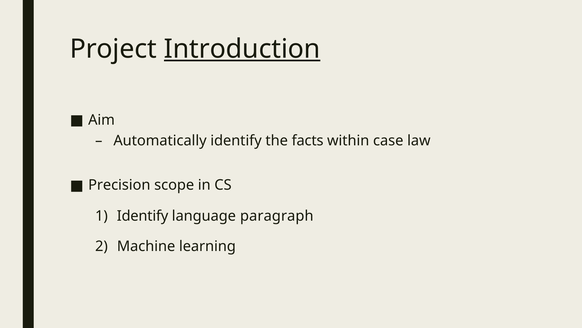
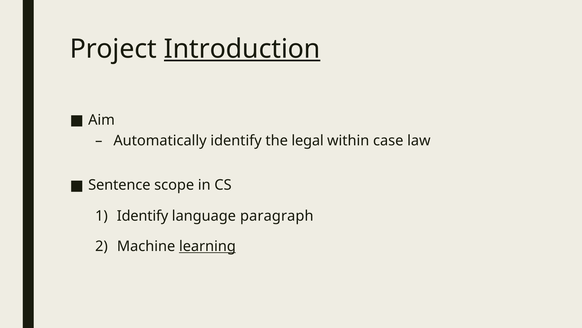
facts: facts -> legal (308, 140)
Precision: Precision -> Sentence (119, 185)
learning underline: none -> present (207, 246)
